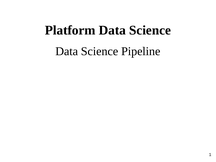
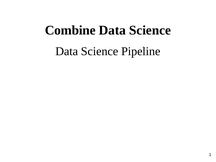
Platform: Platform -> Combine (70, 30)
